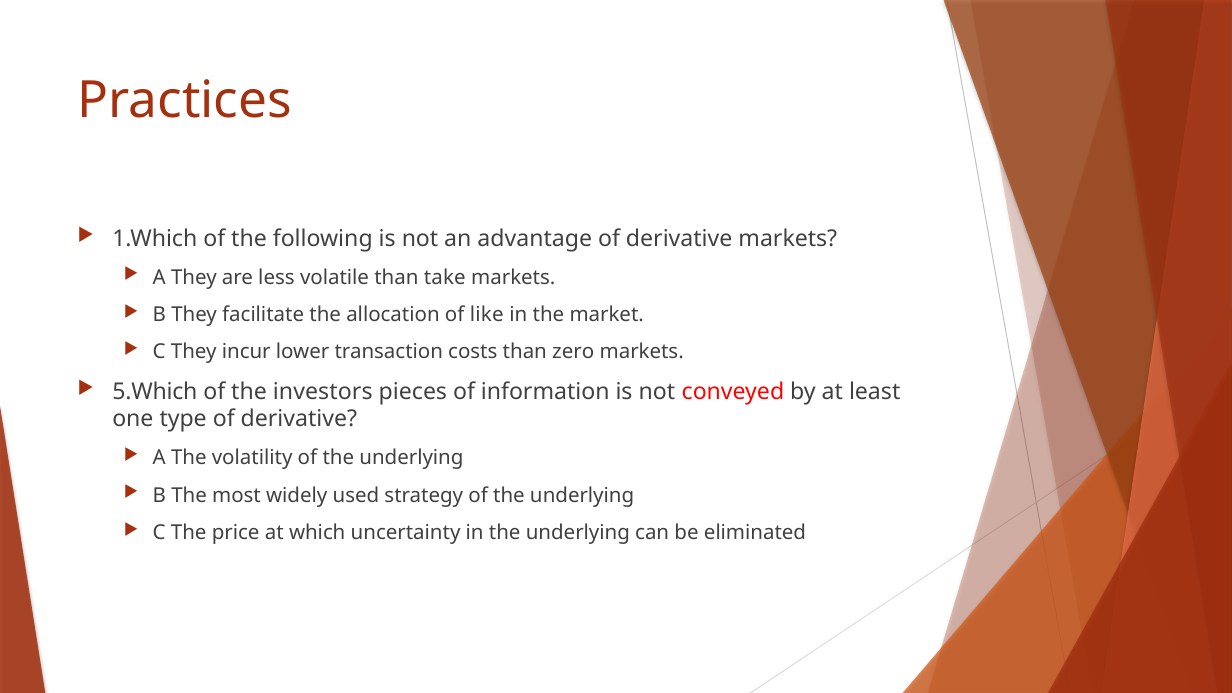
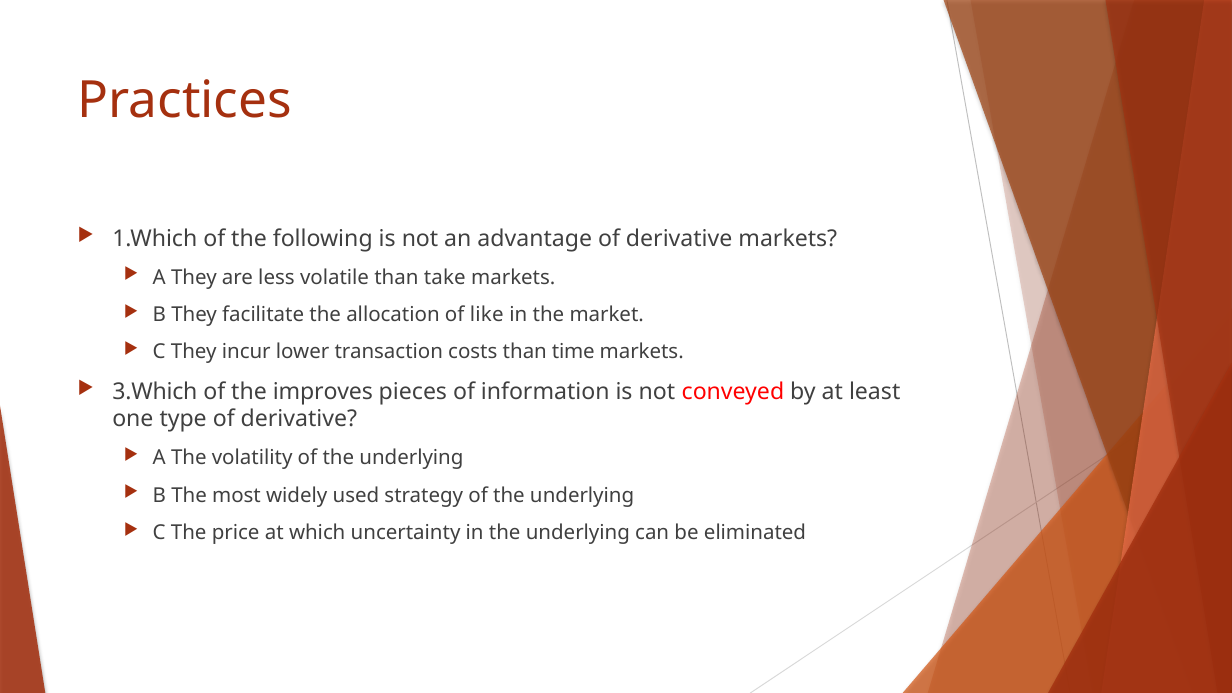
zero: zero -> time (573, 352)
5.Which: 5.Which -> 3.Which (155, 391)
investors: investors -> improves (323, 391)
